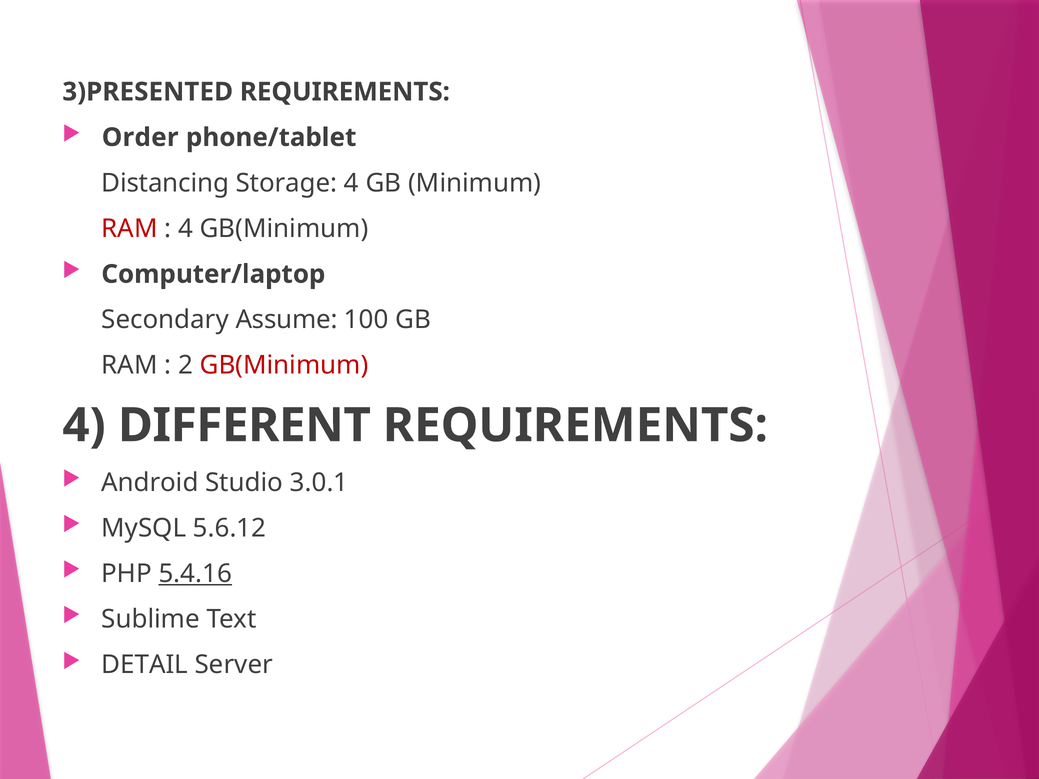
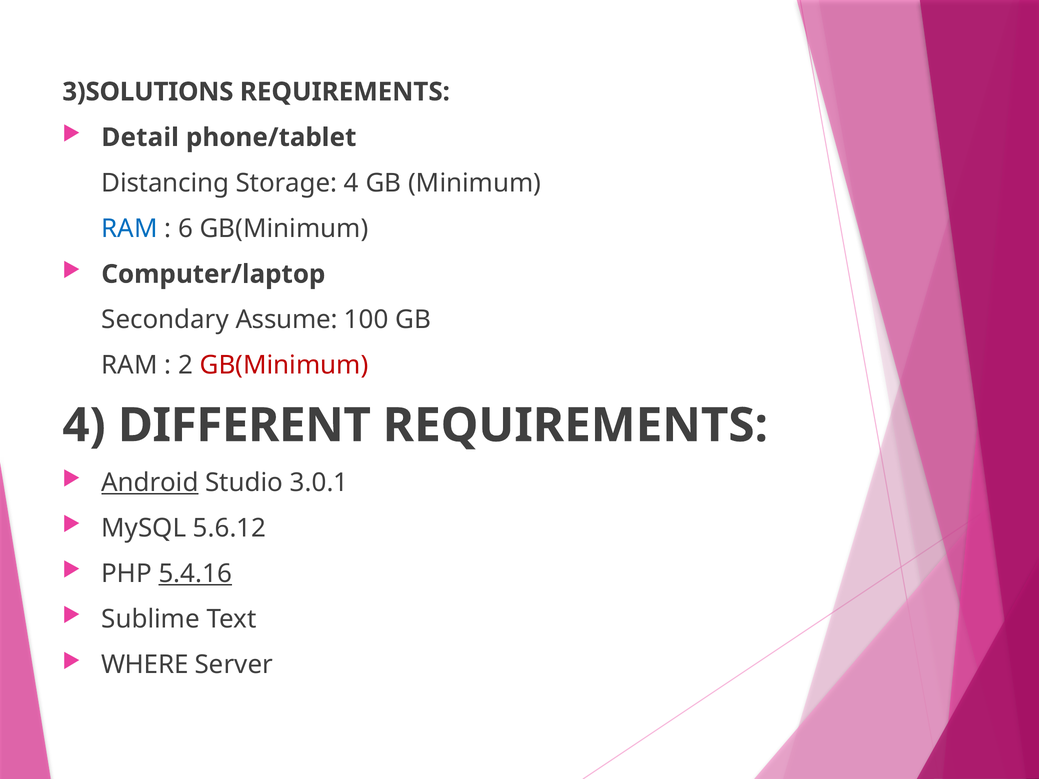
3)PRESENTED: 3)PRESENTED -> 3)SOLUTIONS (148, 92)
Order: Order -> Detail (140, 137)
RAM colour: red -> blue (129, 229)
4: 4 -> 6 (185, 229)
Android underline: none -> present (150, 483)
DETAIL: DETAIL -> WHERE (145, 665)
